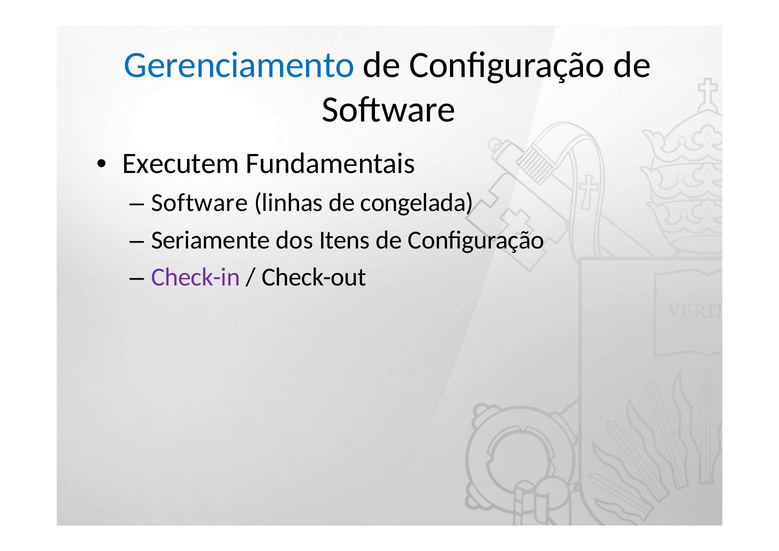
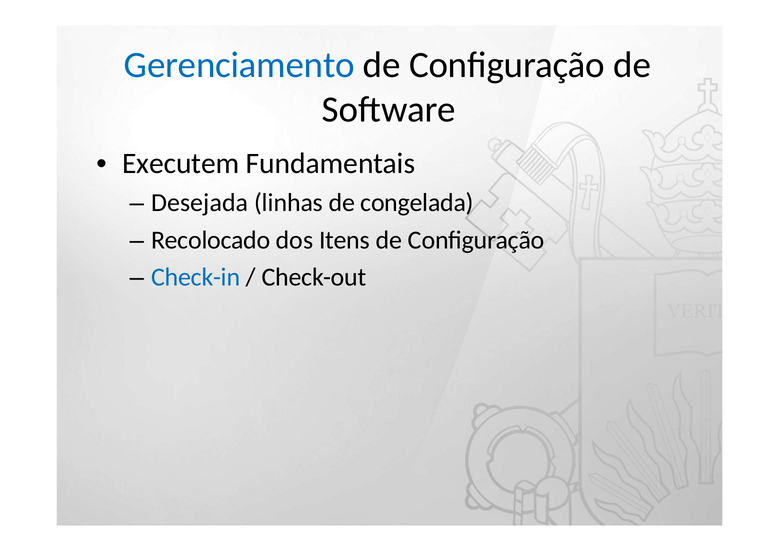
Software: Software -> Desejada (200, 203)
Seriamente: Seriamente -> Recolocado (211, 240)
Check-in colour: purple -> blue (196, 277)
